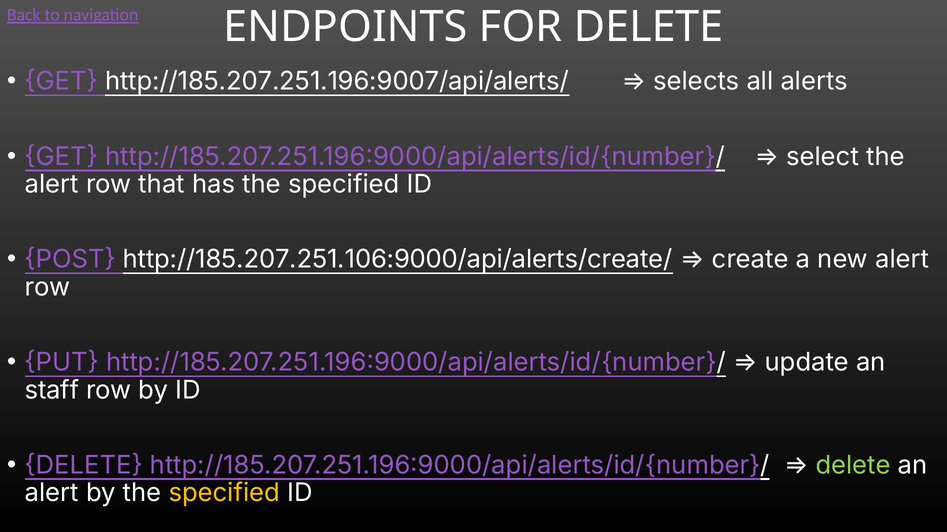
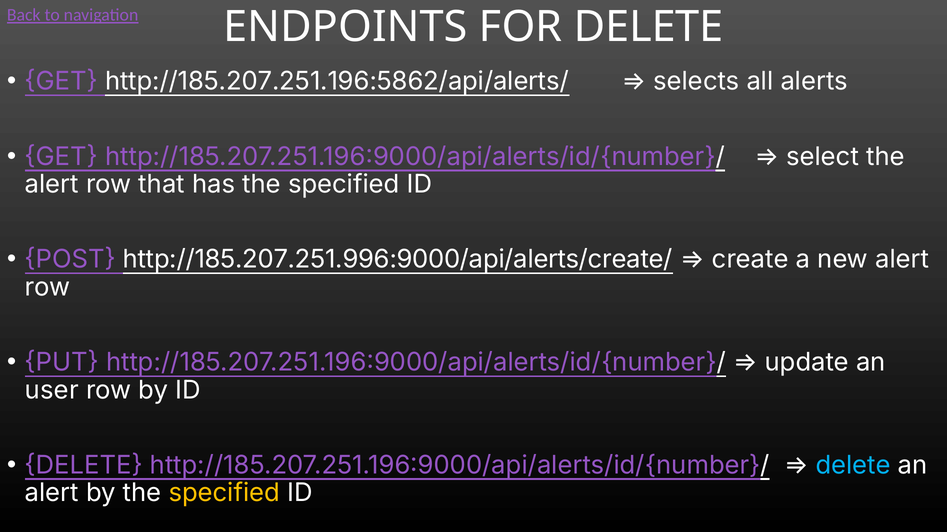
http://185.207.251.196:9007/api/alerts/: http://185.207.251.196:9007/api/alerts/ -> http://185.207.251.196:5862/api/alerts/ (337, 82)
http://185.207.251.106:9000/api/alerts/create/: http://185.207.251.106:9000/api/alerts/create/ -> http://185.207.251.996:9000/api/alerts/create/ (398, 260)
staff: staff -> user (52, 391)
delete colour: light green -> light blue (853, 466)
